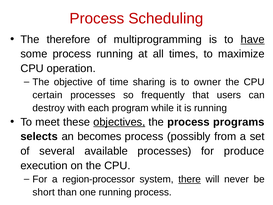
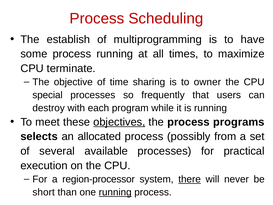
therefore: therefore -> establish (68, 39)
have underline: present -> none (253, 39)
operation: operation -> terminate (71, 68)
certain: certain -> special (48, 95)
becomes: becomes -> allocated (99, 136)
produce: produce -> practical (244, 151)
running underline: none -> present (115, 192)
